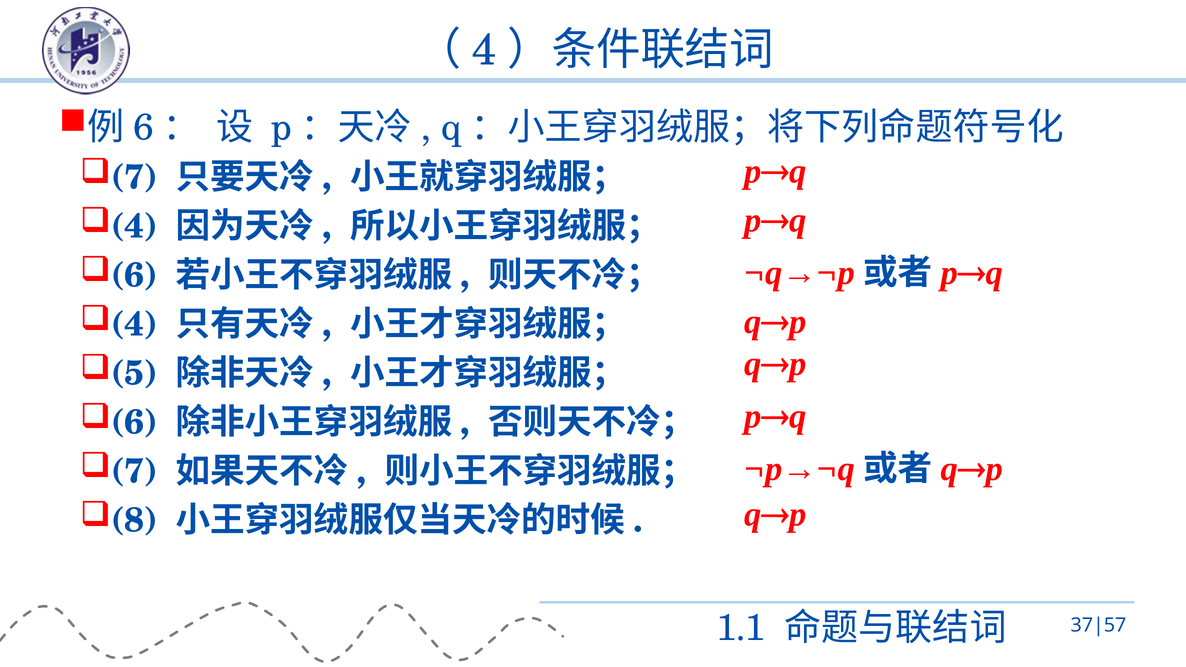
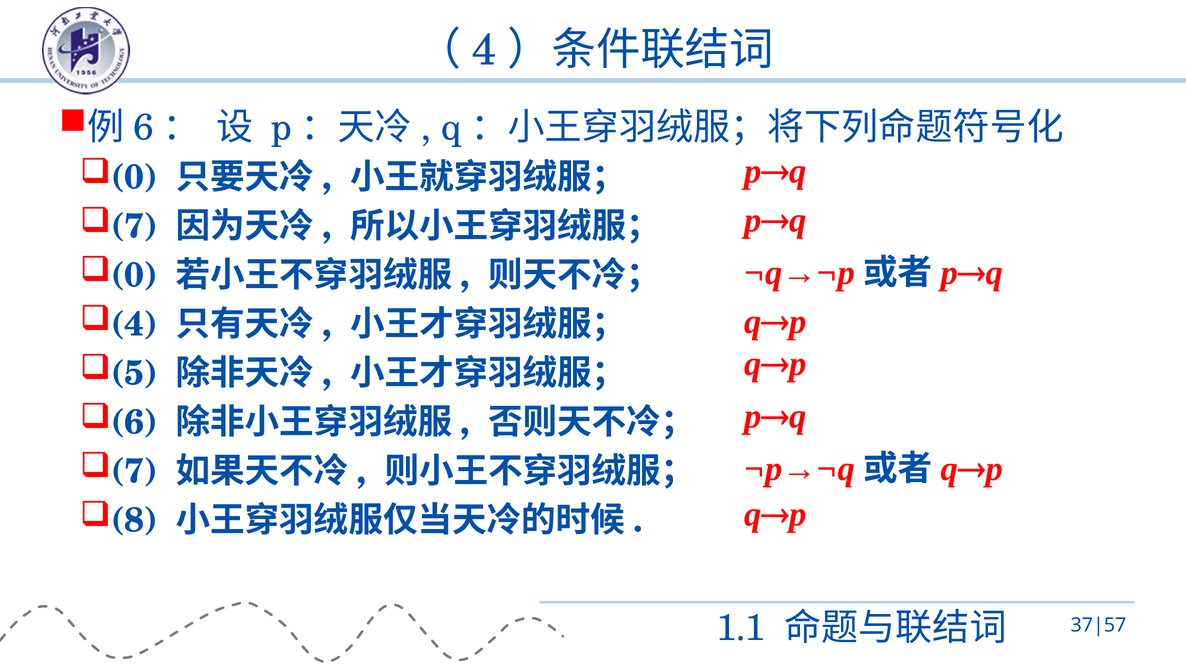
7: 7 -> 0 (134, 178)
4: 4 -> 7 (134, 227)
6: 6 -> 0 (134, 275)
